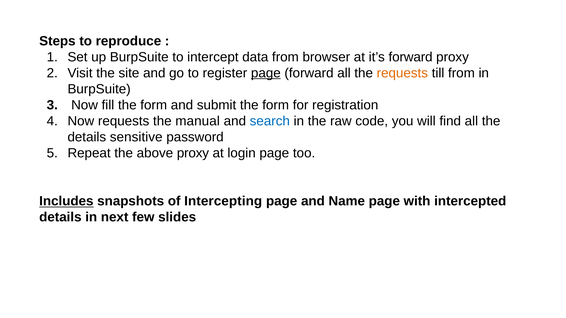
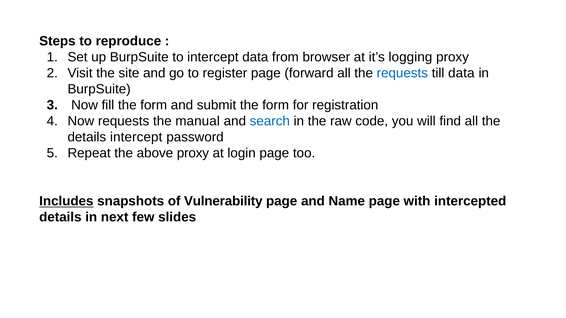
it’s forward: forward -> logging (410, 57)
page underline: present -> none (266, 73)
requests colour: orange -> blue (402, 73)
till from: from -> data (461, 73)
details sensitive: sensitive -> intercept (136, 137)
Intercepting: Intercepting -> Vulnerability (223, 201)
